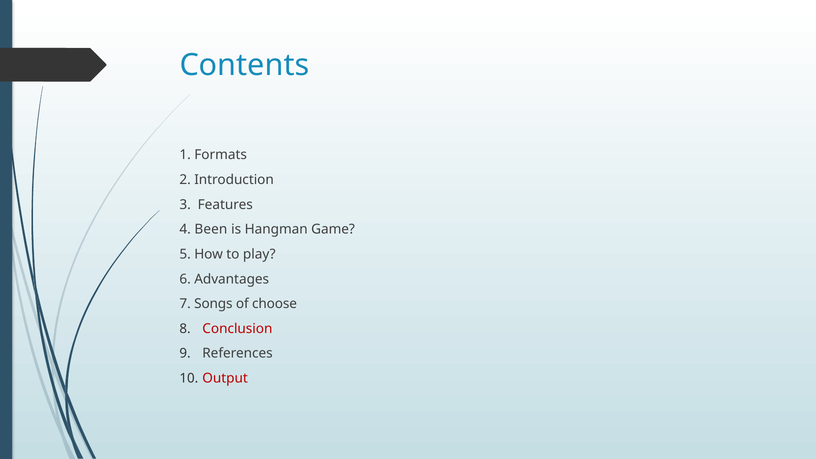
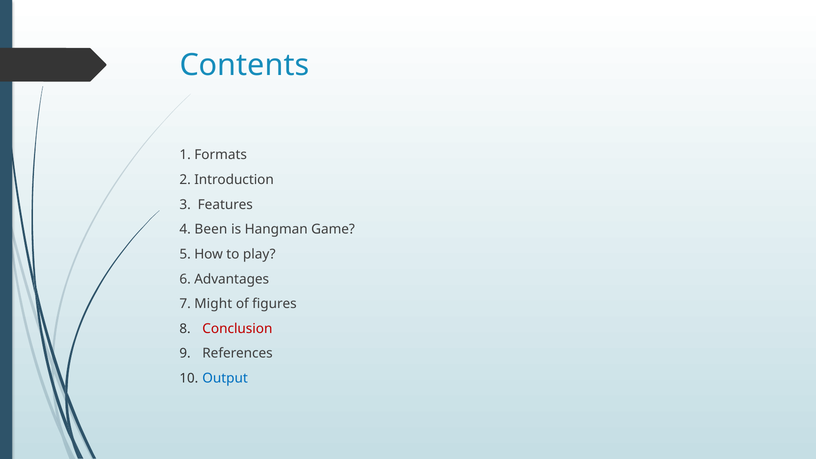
Songs: Songs -> Might (213, 304)
choose: choose -> figures (274, 304)
Output colour: red -> blue (225, 378)
